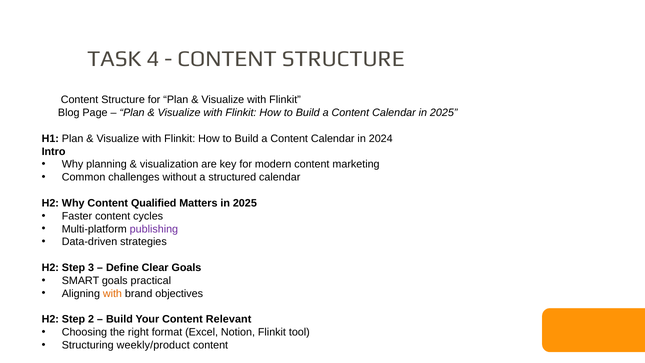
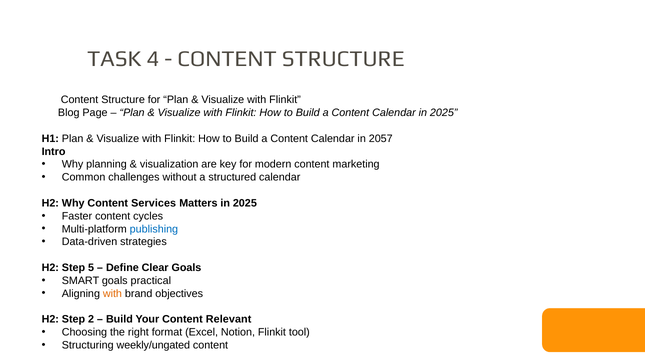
2024: 2024 -> 2057 (381, 139)
Qualified: Qualified -> Services (154, 203)
publishing colour: purple -> blue (154, 229)
3: 3 -> 5 (91, 268)
weekly/product: weekly/product -> weekly/ungated (153, 345)
